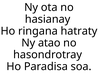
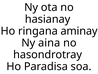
hatraty: hatraty -> aminay (79, 31)
atao: atao -> aina (49, 43)
